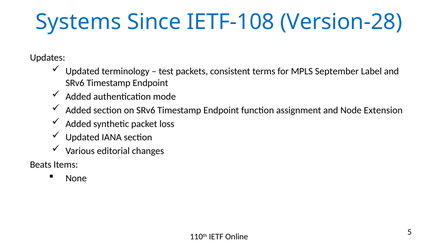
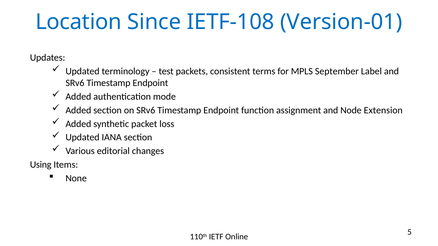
Systems: Systems -> Location (79, 22)
Version-28: Version-28 -> Version-01 (341, 22)
Beats: Beats -> Using (41, 165)
